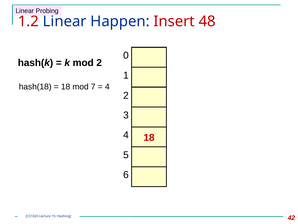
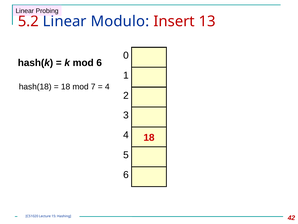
1.2: 1.2 -> 5.2 (28, 21)
Happen: Happen -> Modulo (120, 21)
48: 48 -> 13 (207, 21)
mod 2: 2 -> 6 (99, 63)
